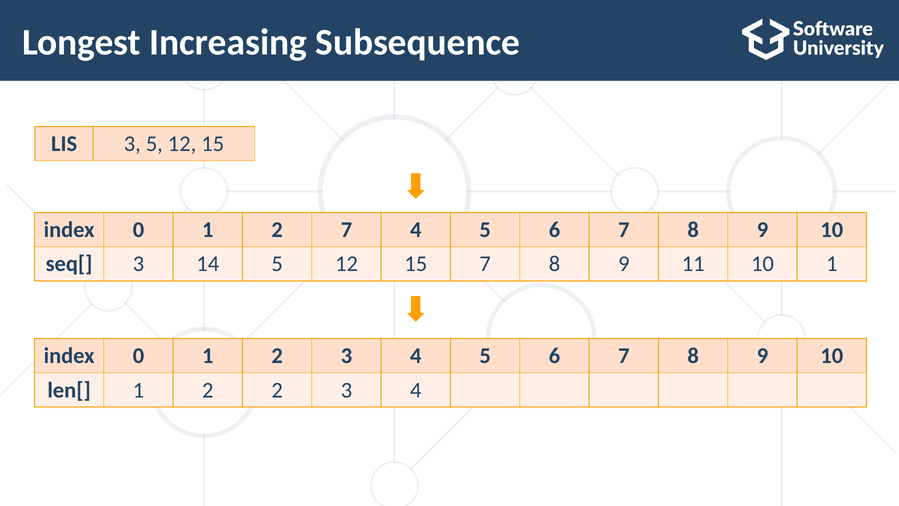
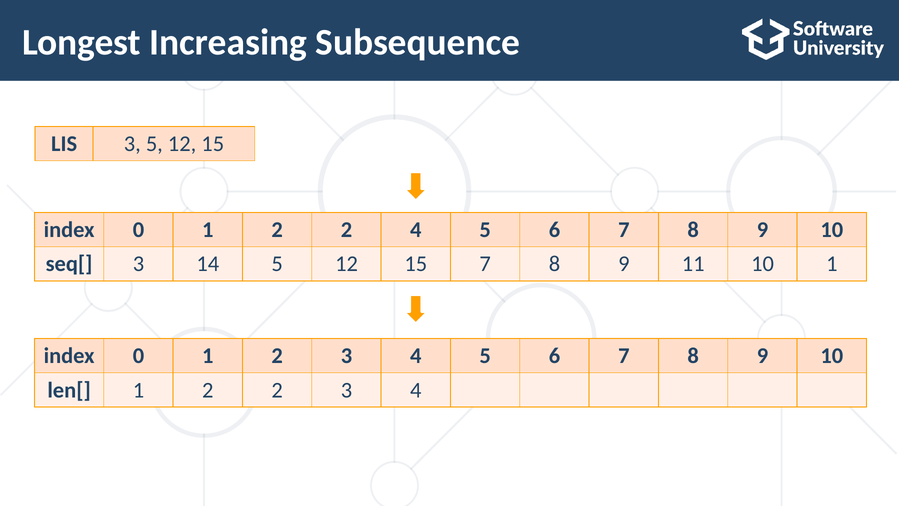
0 1 2 7: 7 -> 2 (346, 230)
